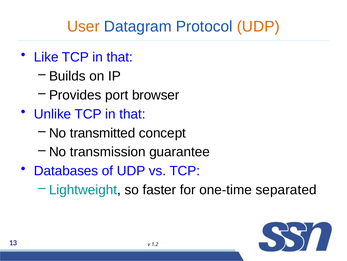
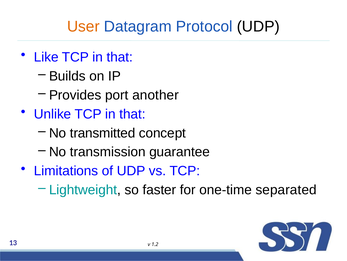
UDP colour: orange -> black (258, 27)
browser: browser -> another (156, 95)
Databases: Databases -> Limitations (66, 170)
